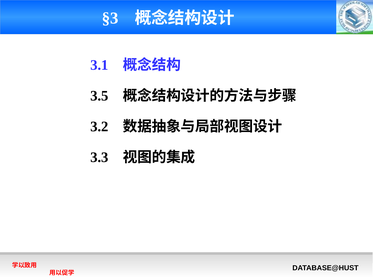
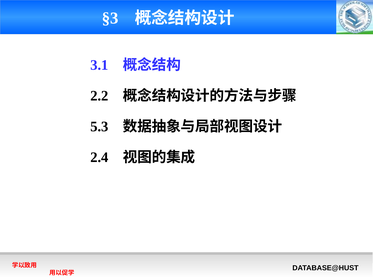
3.5: 3.5 -> 2.2 (99, 96)
3.2: 3.2 -> 5.3 (99, 126)
3.3: 3.3 -> 2.4 (99, 157)
